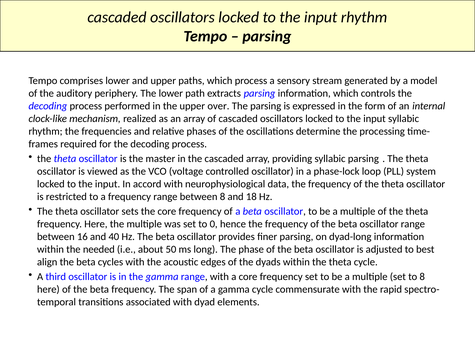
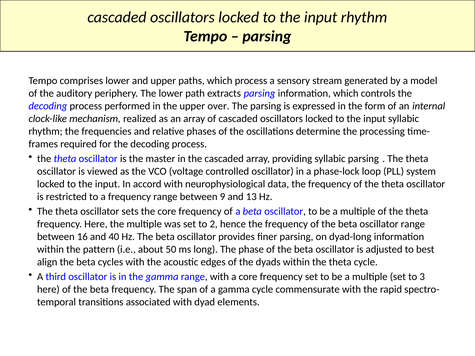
between 8: 8 -> 9 (223, 197)
18: 18 -> 13 (251, 197)
0: 0 -> 2 (214, 224)
needed: needed -> pattern (99, 250)
to 8: 8 -> 3 (422, 277)
